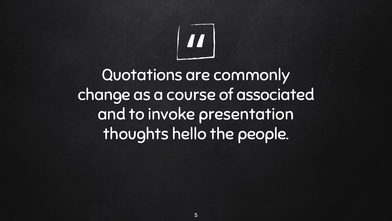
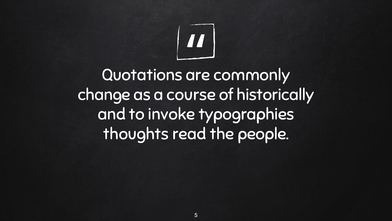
associated: associated -> historically (275, 94)
presentation: presentation -> typographies (246, 114)
hello: hello -> read (189, 134)
